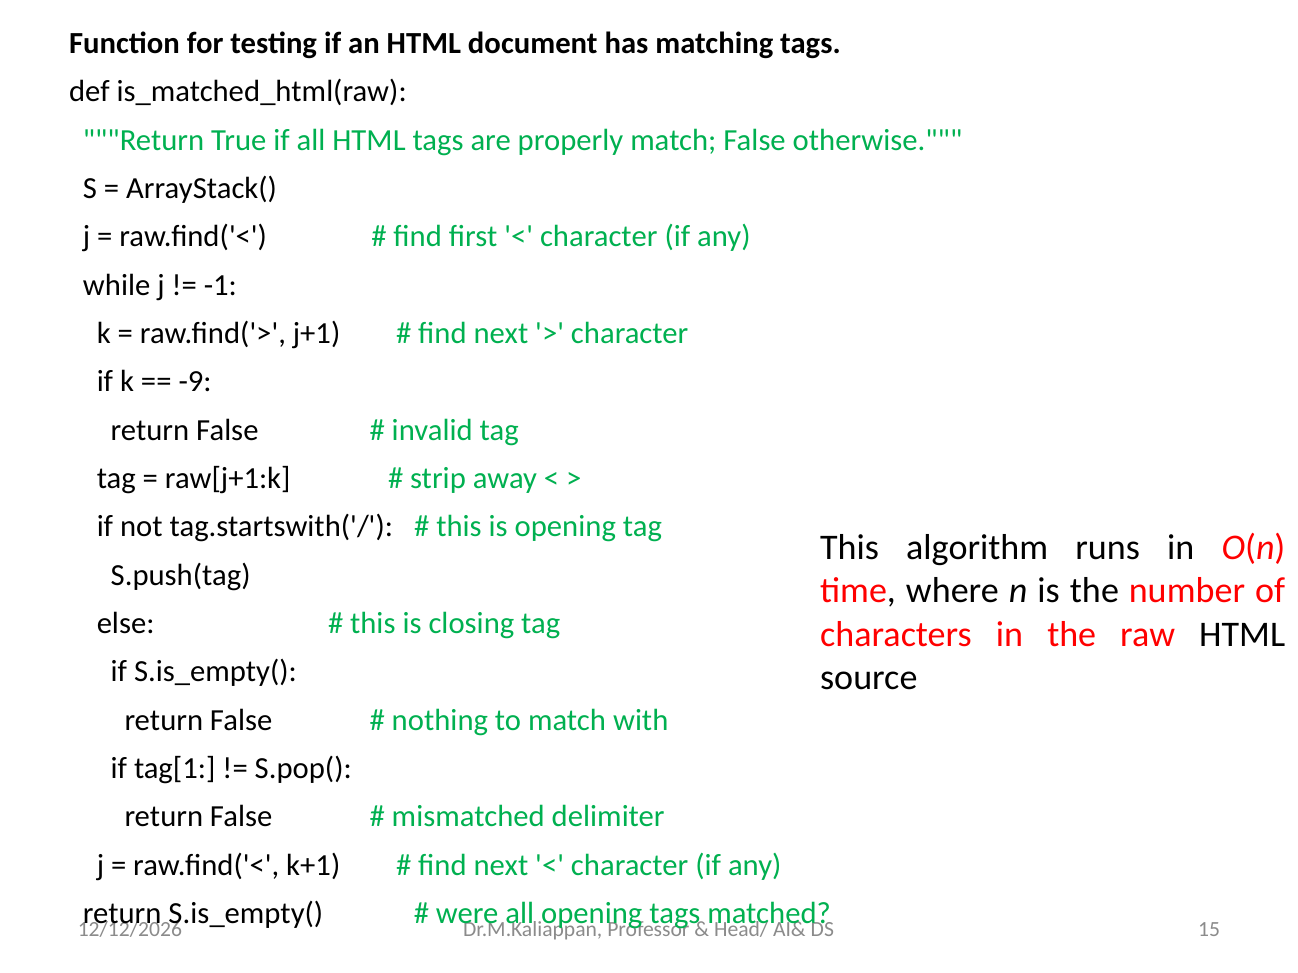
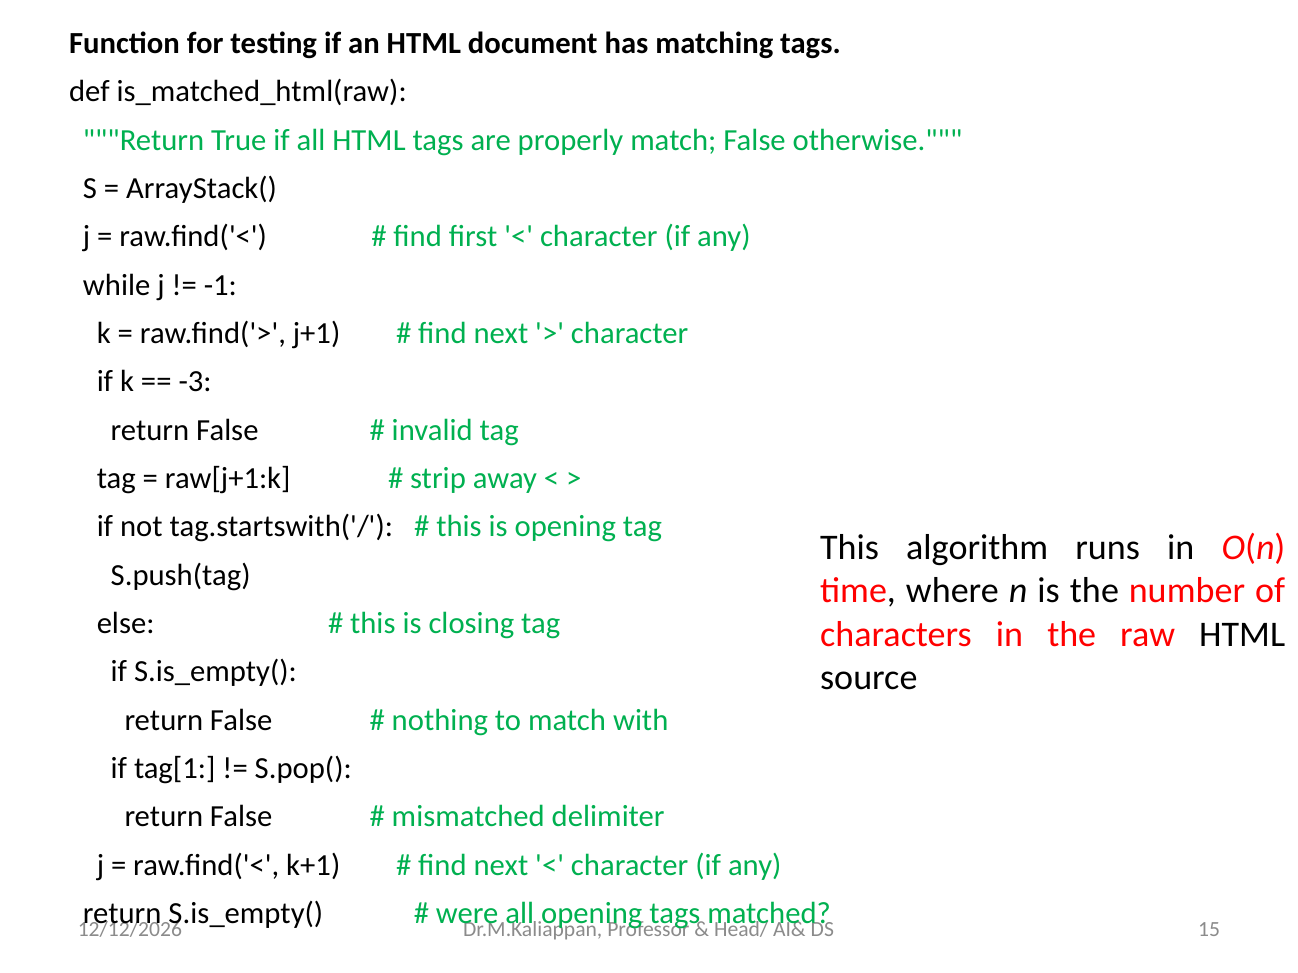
-9: -9 -> -3 (195, 382)
